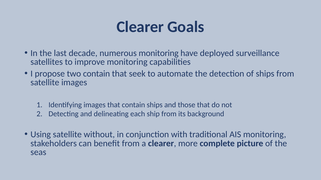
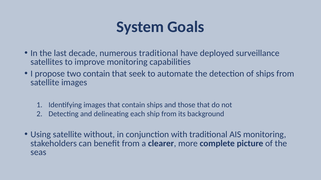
Clearer: Clearer -> System (140, 27)
numerous monitoring: monitoring -> traditional (159, 53)
